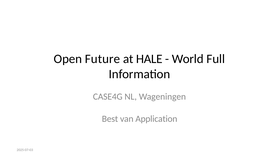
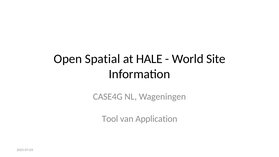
Future: Future -> Spatial (103, 59)
Full: Full -> Site (216, 59)
Best: Best -> Tool (110, 119)
